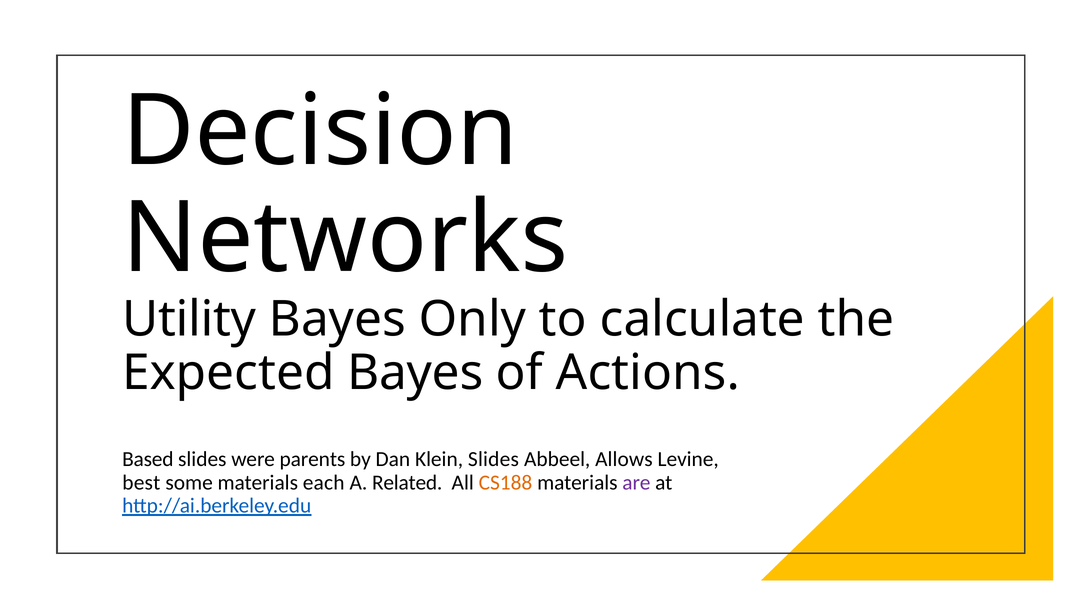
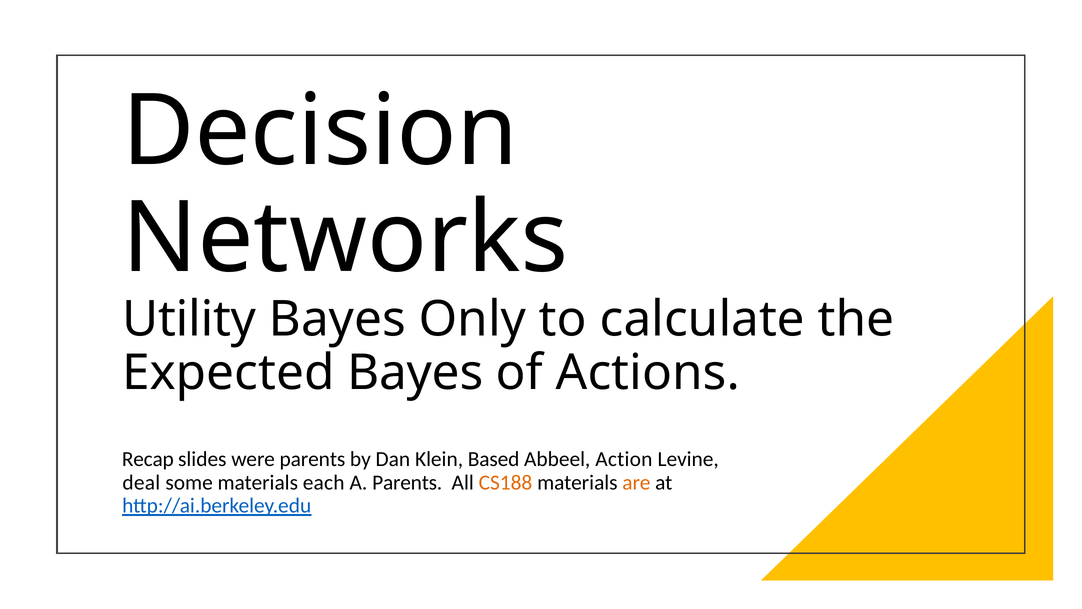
Based: Based -> Recap (148, 459)
Klein Slides: Slides -> Based (494, 459)
Allows: Allows -> Action (624, 459)
best: best -> deal (141, 482)
A Related: Related -> Parents (407, 482)
are colour: purple -> orange (636, 482)
